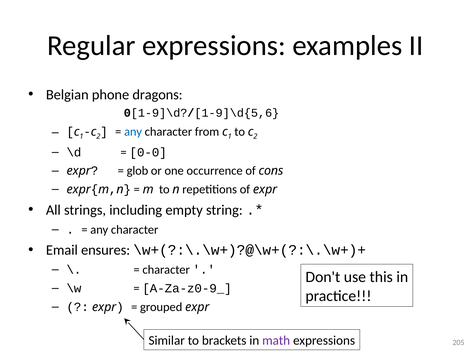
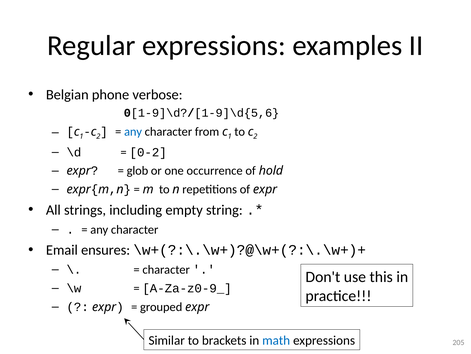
dragons: dragons -> verbose (157, 94)
0-0: 0-0 -> 0-2 (148, 152)
cons: cons -> hold (271, 171)
math colour: purple -> blue (276, 340)
